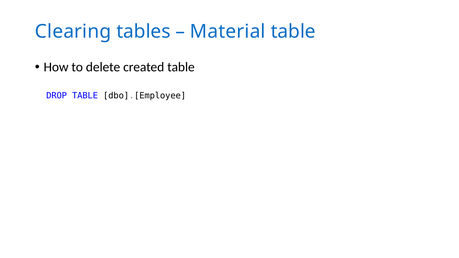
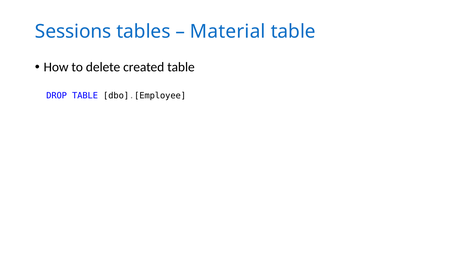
Clearing: Clearing -> Sessions (73, 32)
